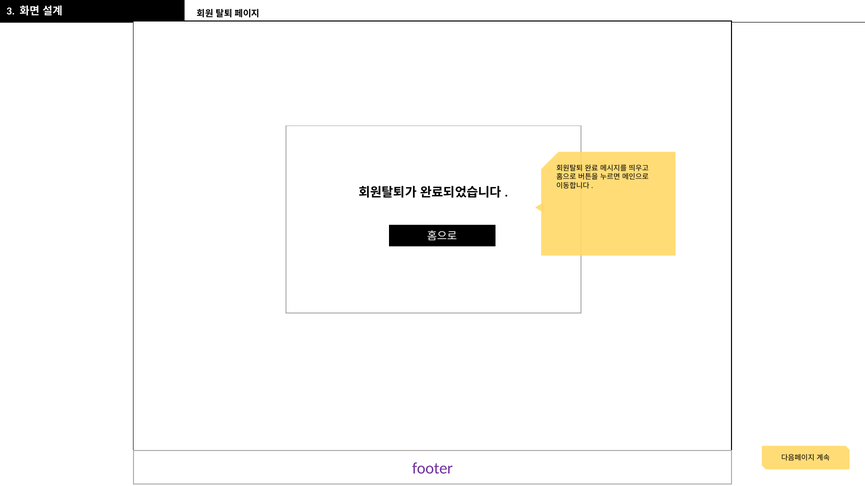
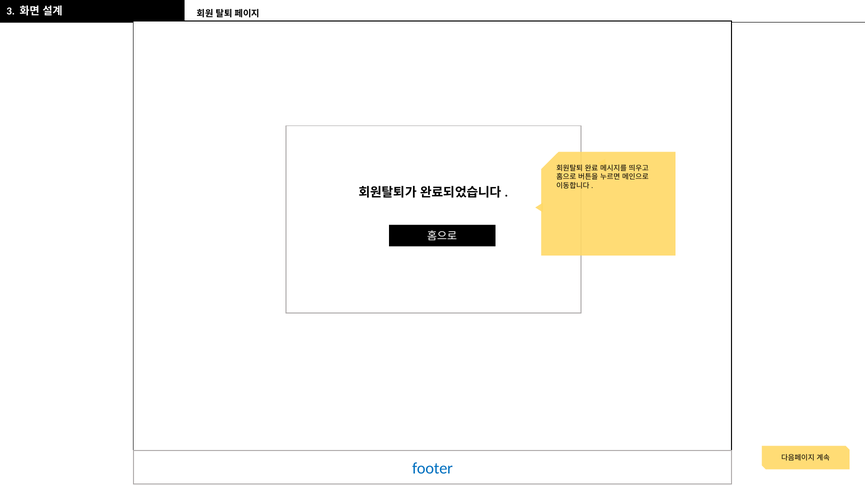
footer colour: purple -> blue (433, 469)
